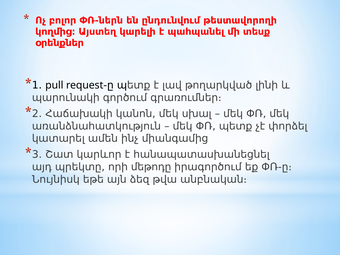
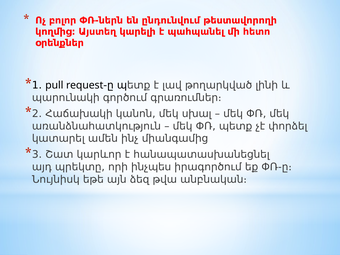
տեսք: տեսք -> հետո (257, 32)
մեթոդը: մեթոդը -> ինչպես (151, 167)
